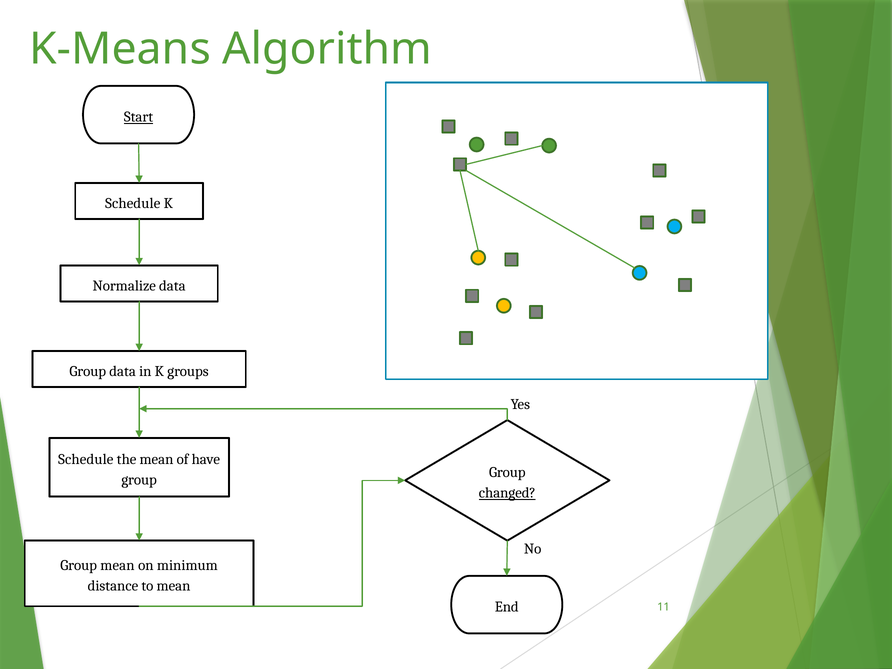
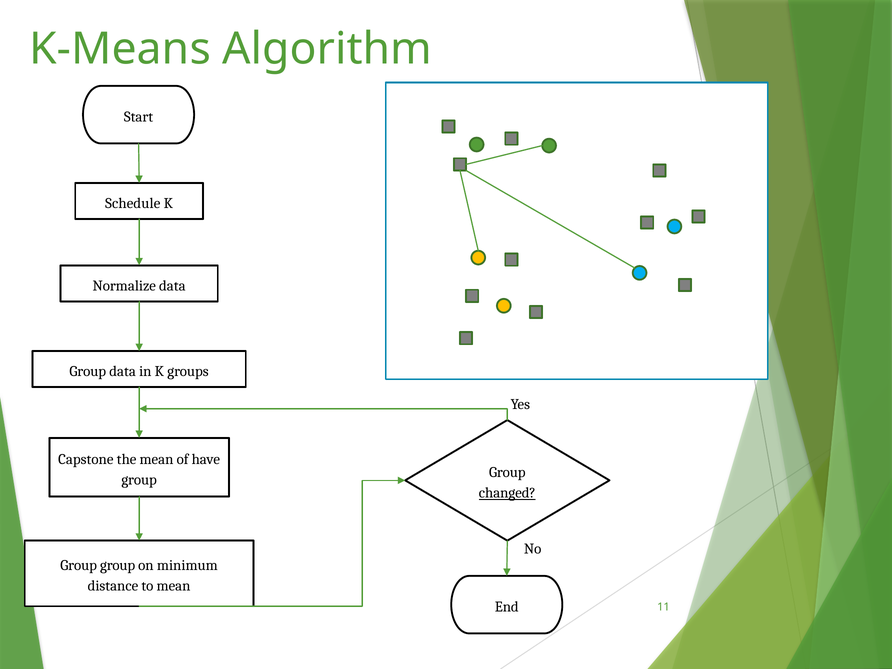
Start underline: present -> none (139, 117)
Schedule: Schedule -> Capstone (86, 459)
mean: mean -> group (118, 566)
